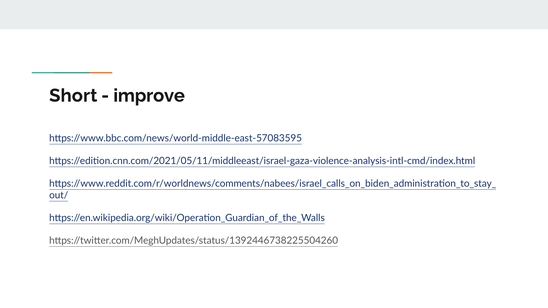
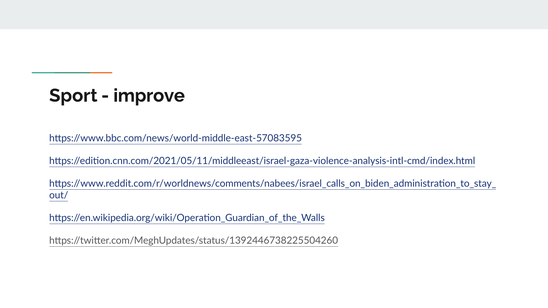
Short: Short -> Sport (73, 96)
